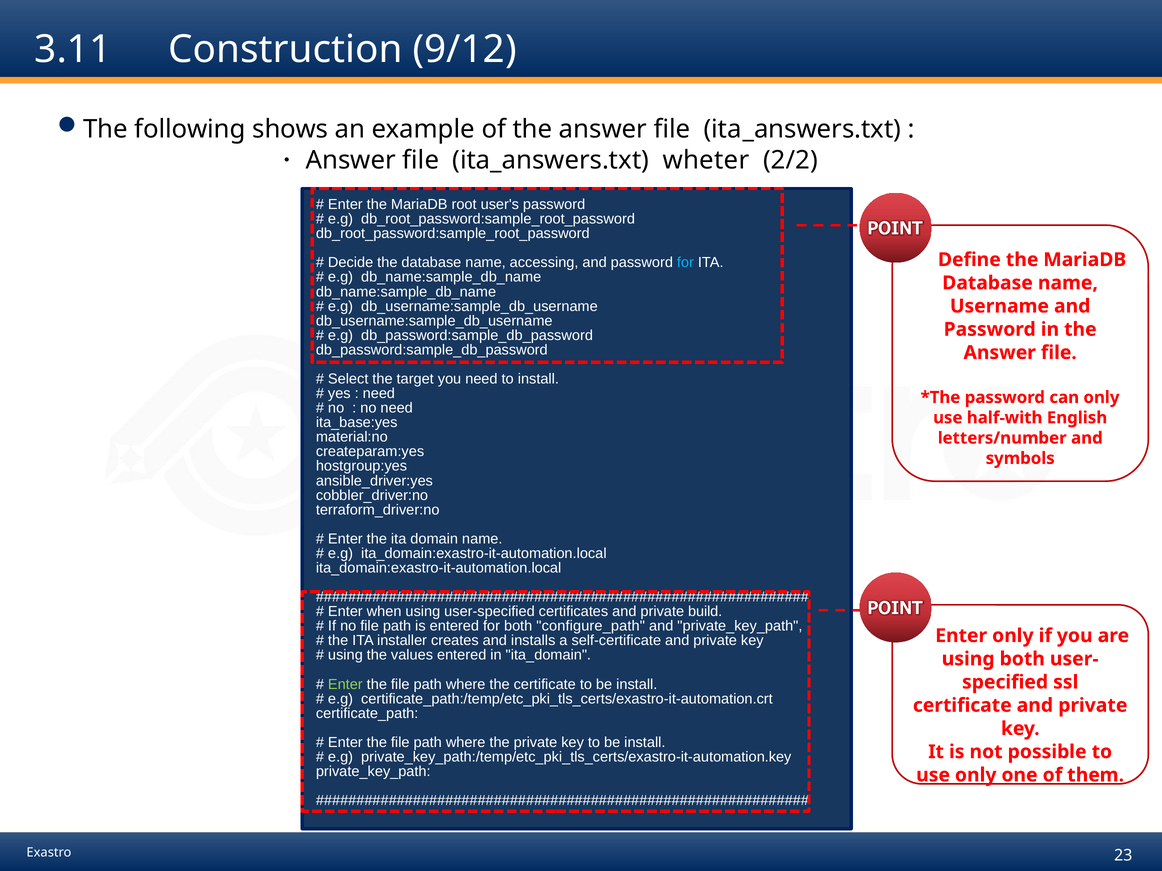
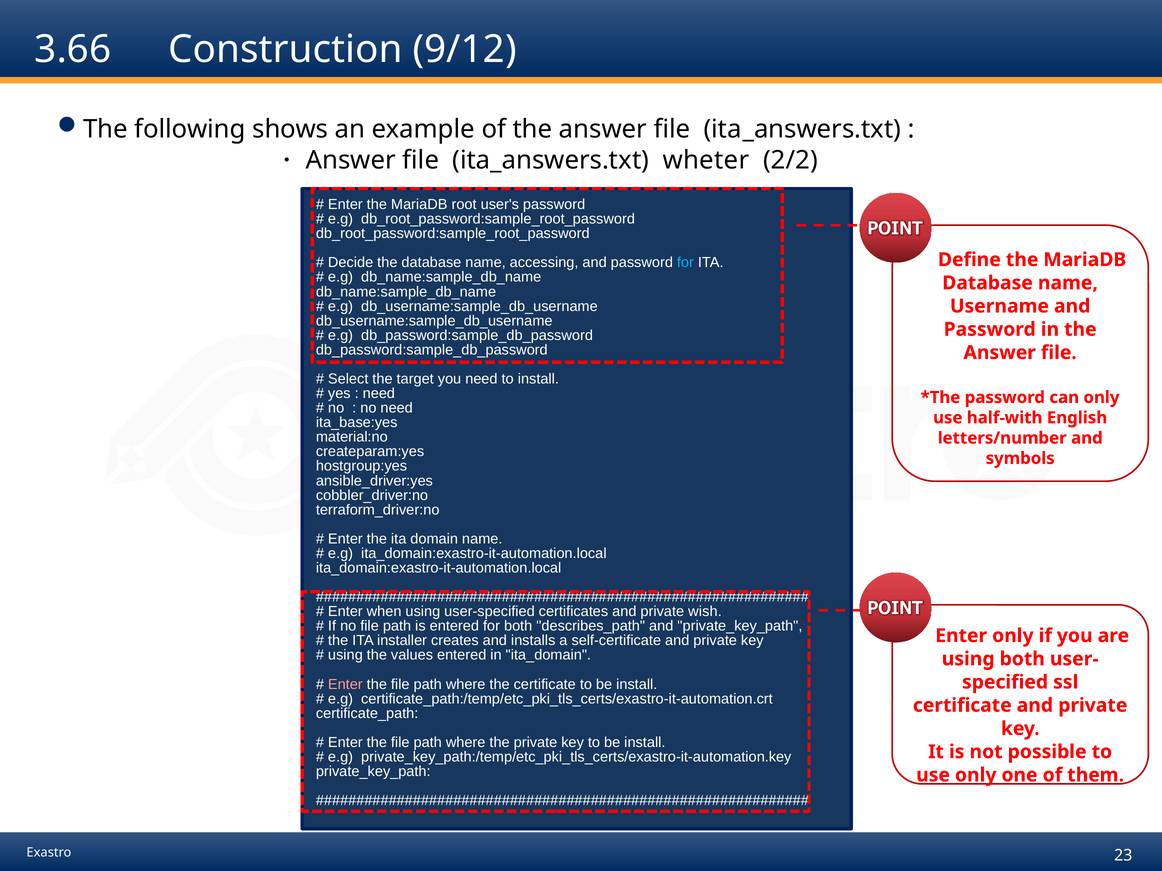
3.11: 3.11 -> 3.66 (73, 49)
build: build -> wish (705, 612)
configure_path: configure_path -> describes_path (591, 626)
Enter colour: light green -> pink (345, 685)
